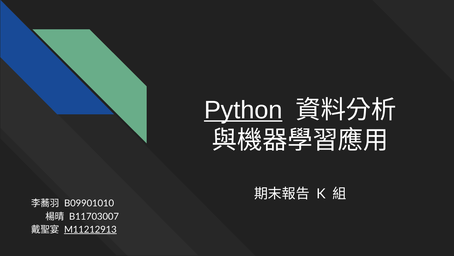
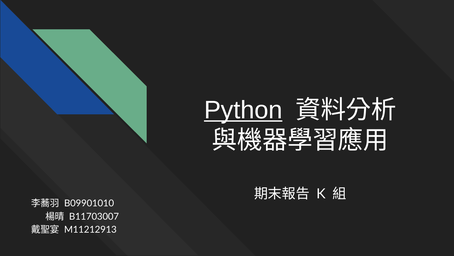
M11212913 underline: present -> none (90, 229)
